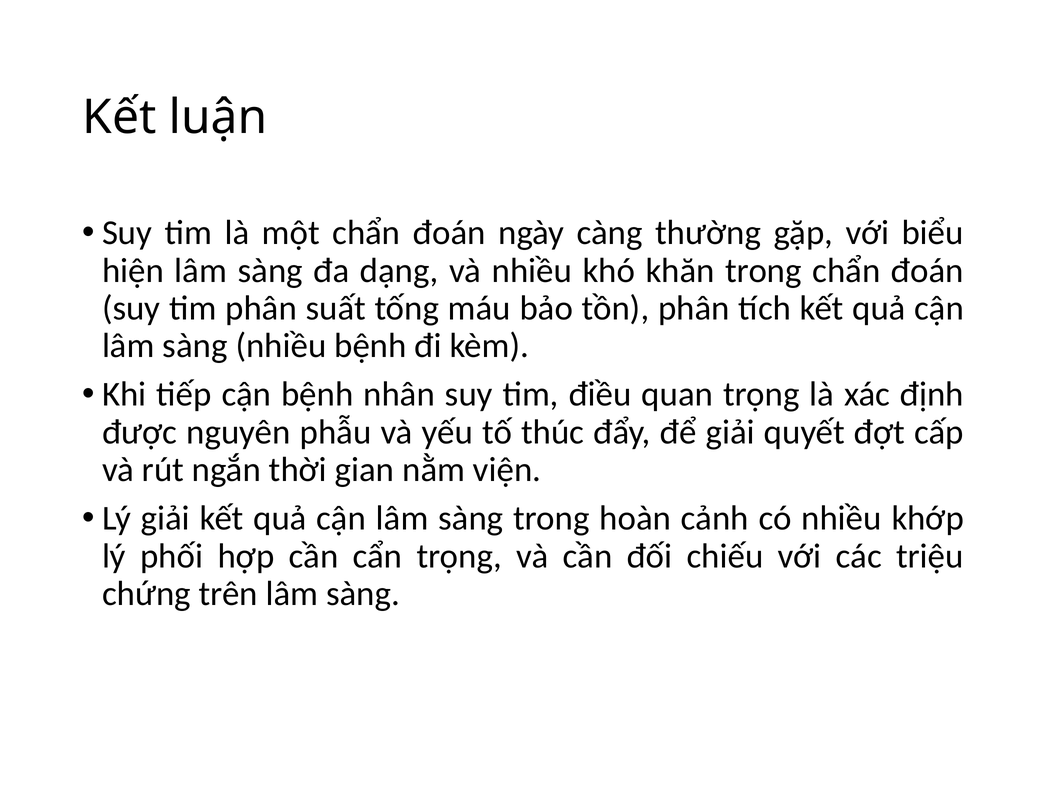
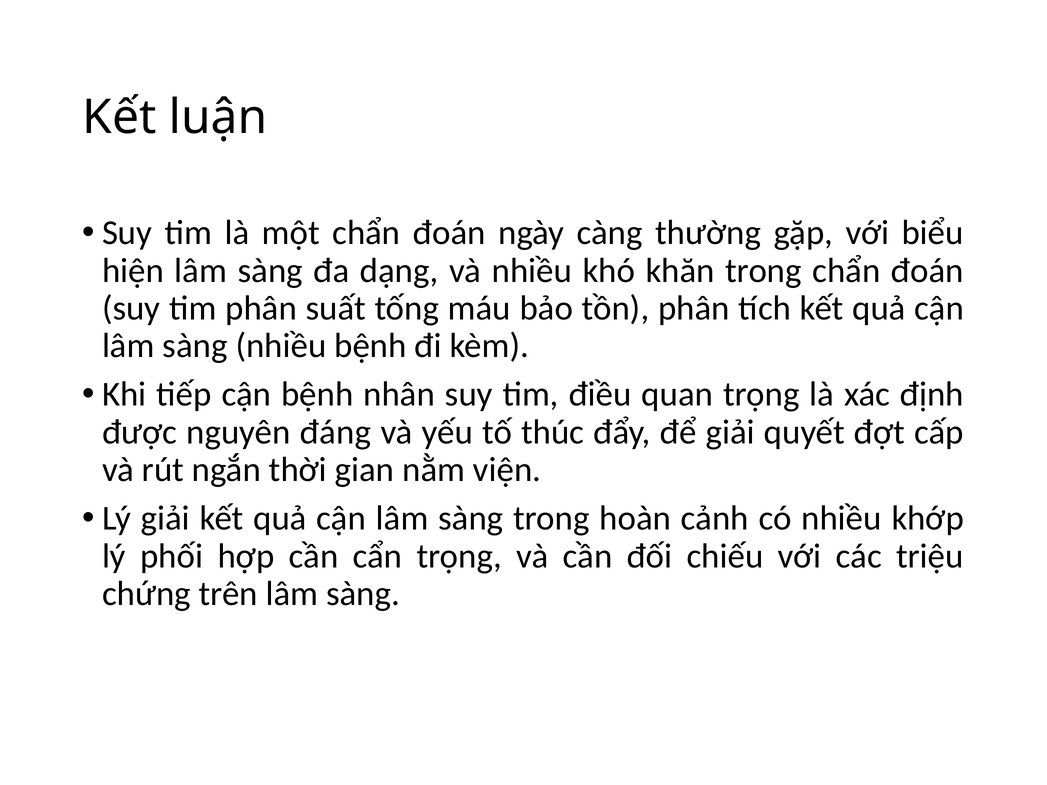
phẫu: phẫu -> đáng (335, 432)
